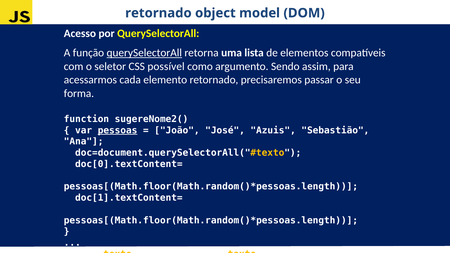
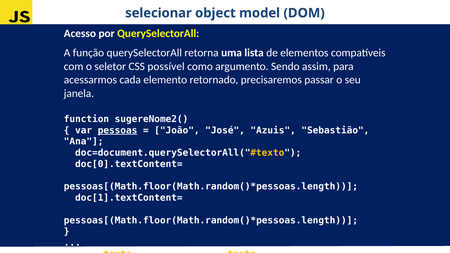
retornado: retornado -> selecionar (158, 13)
querySelectorAll underline: present -> none (144, 53)
forma: forma -> janela (79, 93)
